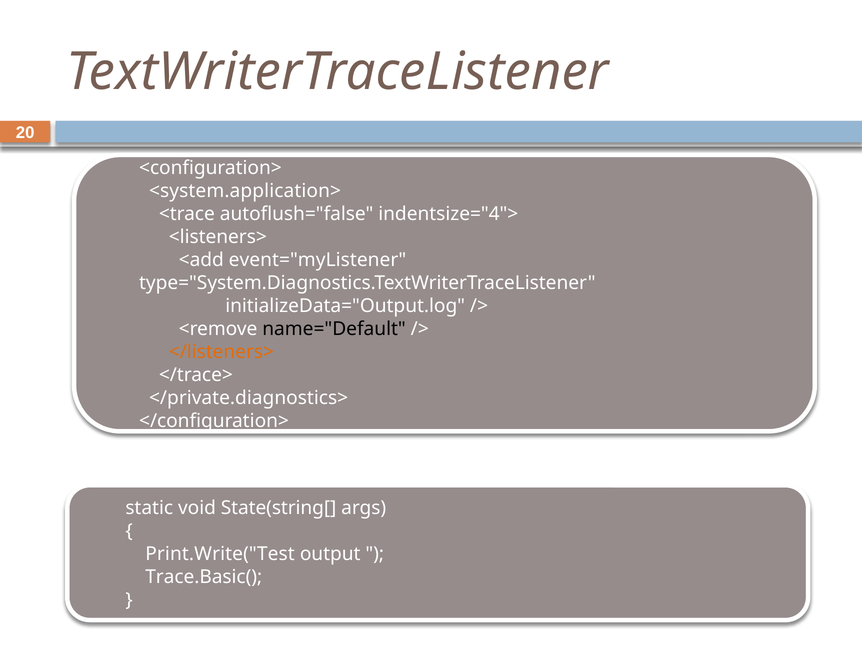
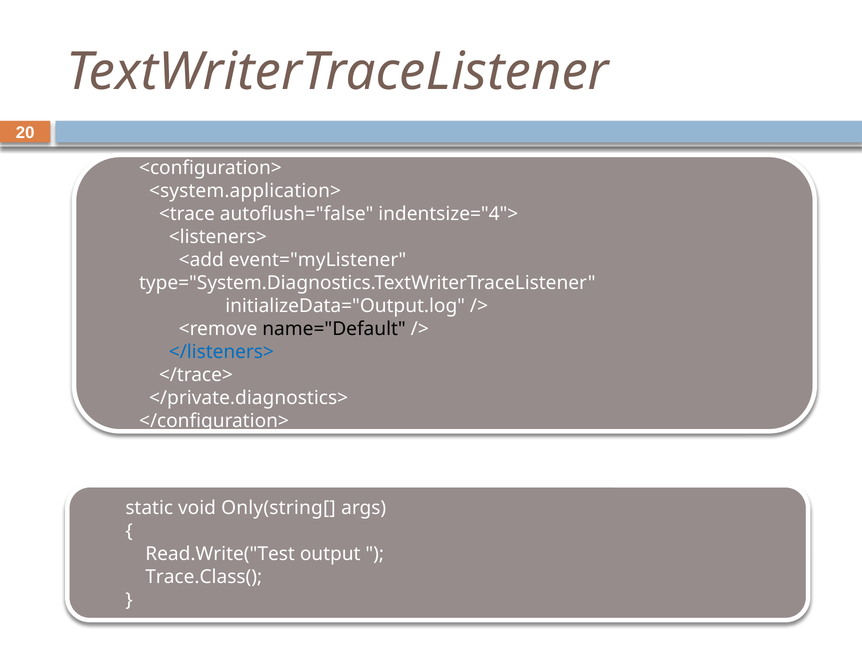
</listeners> colour: orange -> blue (221, 352)
State(string[: State(string[ -> Only(string[ (278, 508)
Print.Write("Test: Print.Write("Test -> Read.Write("Test (220, 554)
Trace.Basic(: Trace.Basic( -> Trace.Class( (204, 577)
